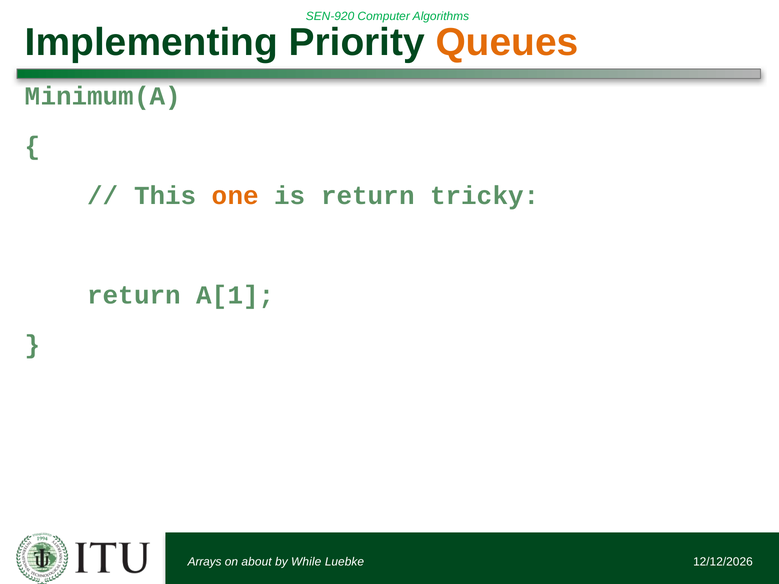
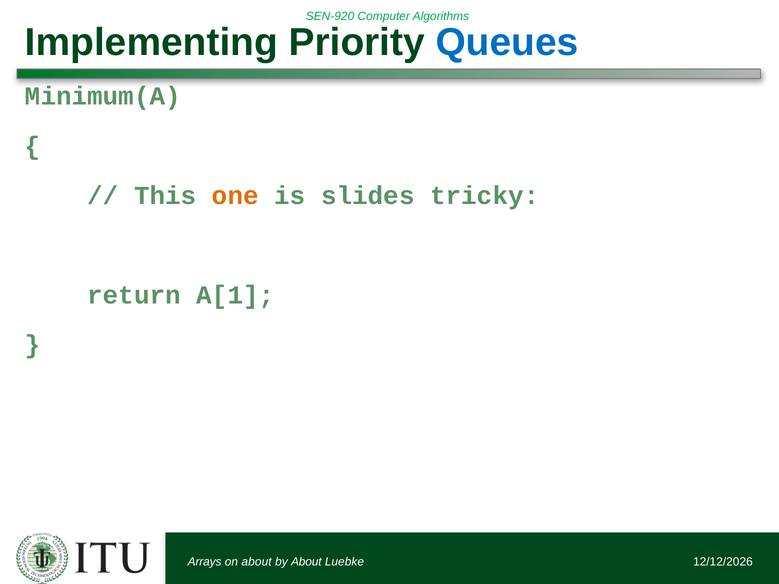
Queues colour: orange -> blue (507, 43)
is return: return -> slides (368, 196)
by While: While -> About (306, 562)
